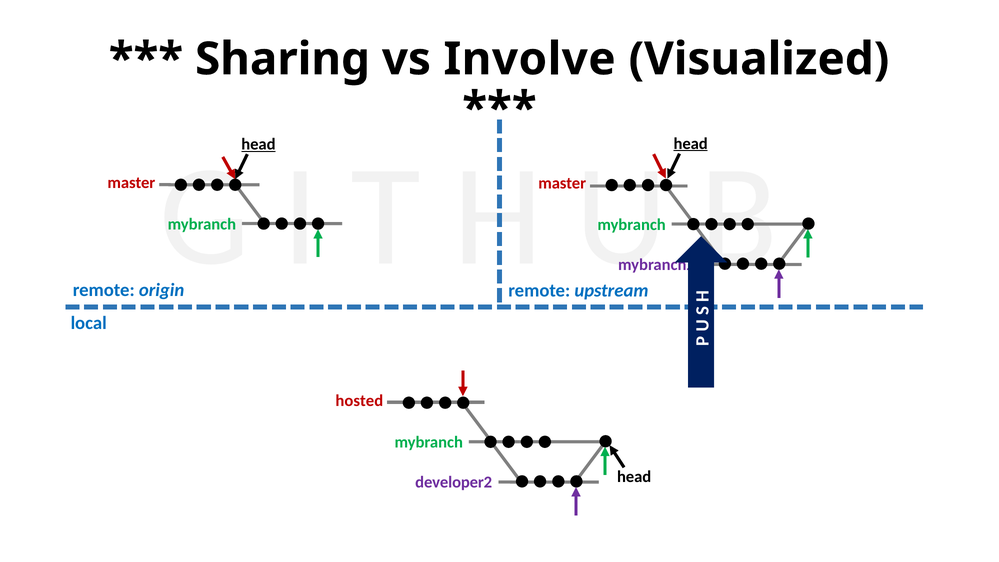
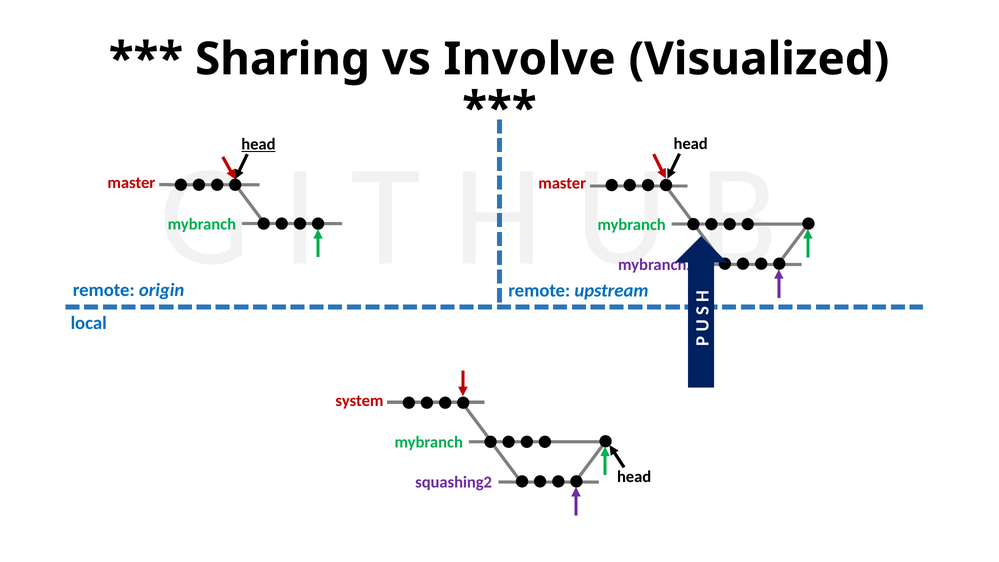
head underline: present -> none (691, 144)
hosted: hosted -> system (359, 401)
developer2: developer2 -> squashing2 (454, 482)
